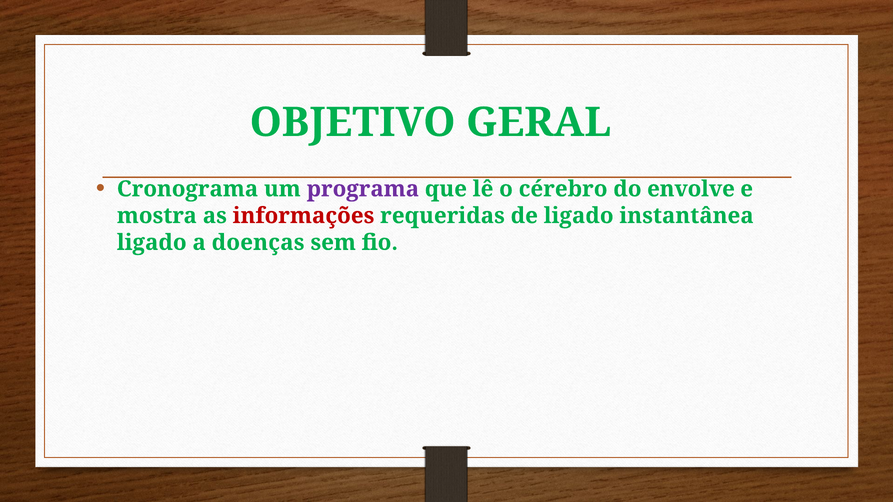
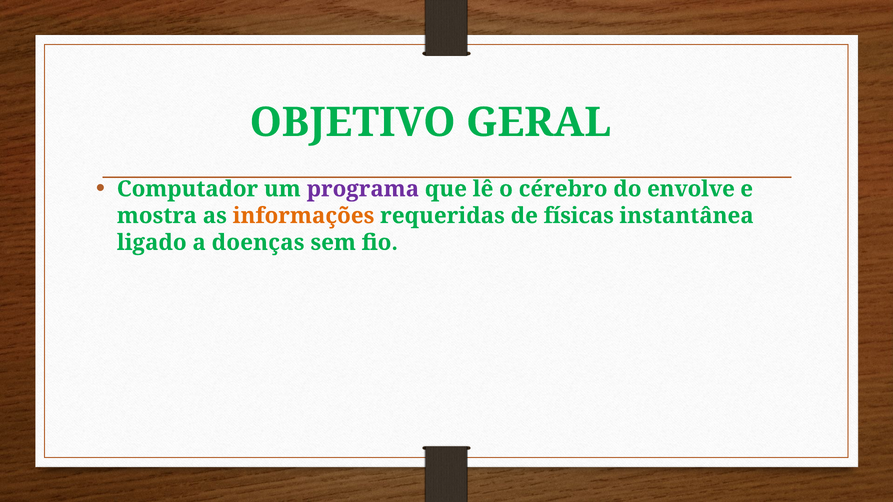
Cronograma: Cronograma -> Computador (188, 189)
informações colour: red -> orange (304, 216)
de ligado: ligado -> físicas (579, 216)
